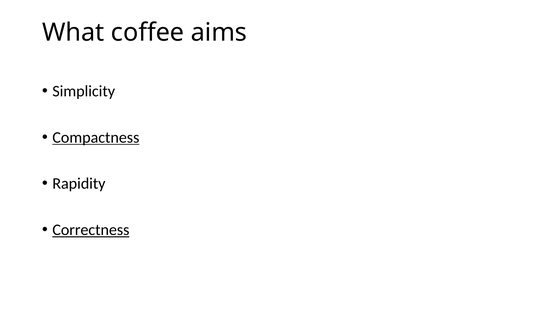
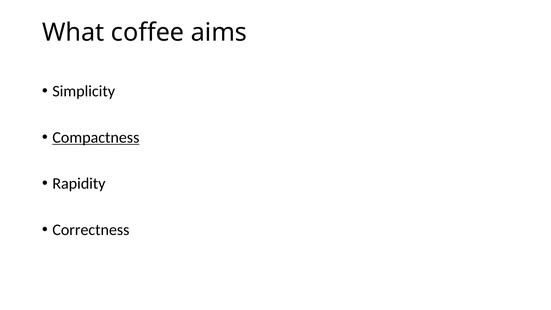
Correctness underline: present -> none (91, 230)
